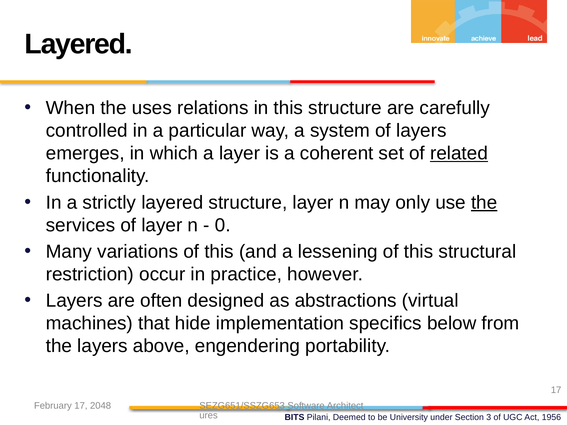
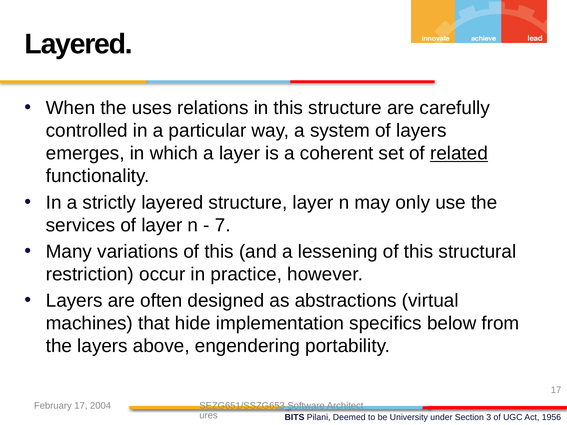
the underline: present -> none (484, 203)
0: 0 -> 7 (223, 225)
2048: 2048 -> 2004 (101, 406)
